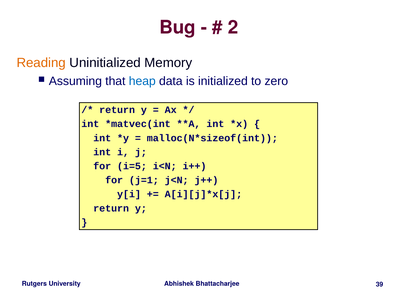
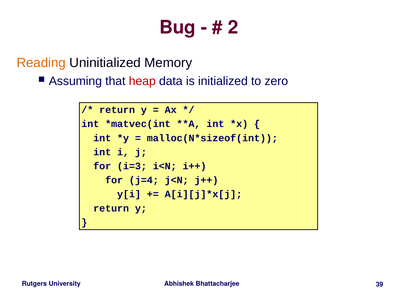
heap colour: blue -> red (142, 81)
i=5: i=5 -> i=3 (132, 166)
j=1: j=1 -> j=4 (144, 180)
